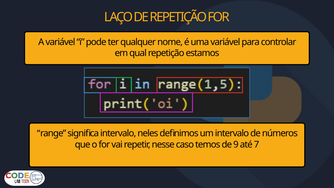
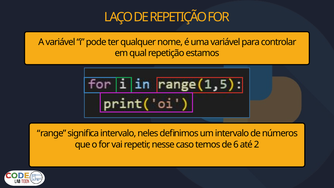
9: 9 -> 6 (236, 144)
7: 7 -> 2 (257, 144)
